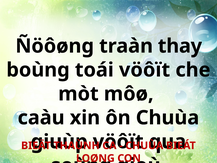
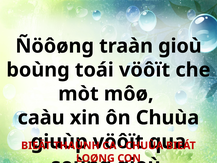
traàn thay: thay -> gioù (180, 46)
